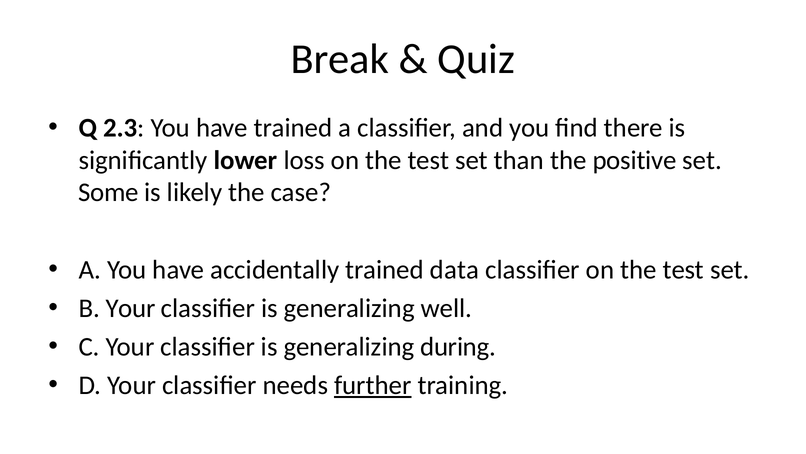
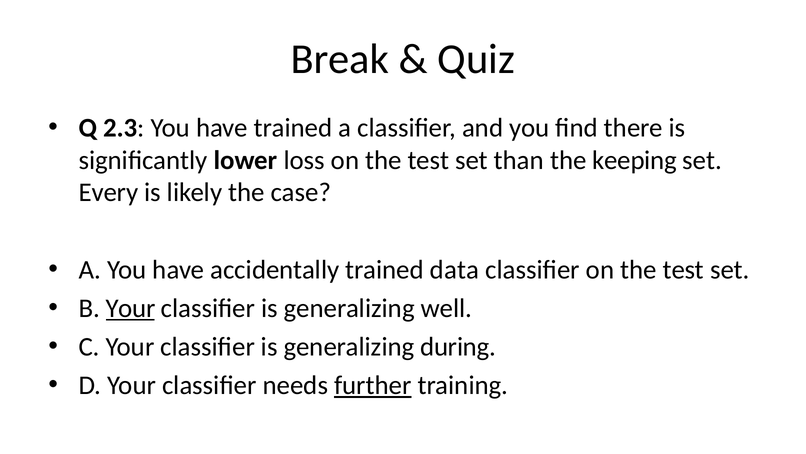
positive: positive -> keeping (635, 160)
Some: Some -> Every (108, 192)
Your underline: none -> present (131, 308)
